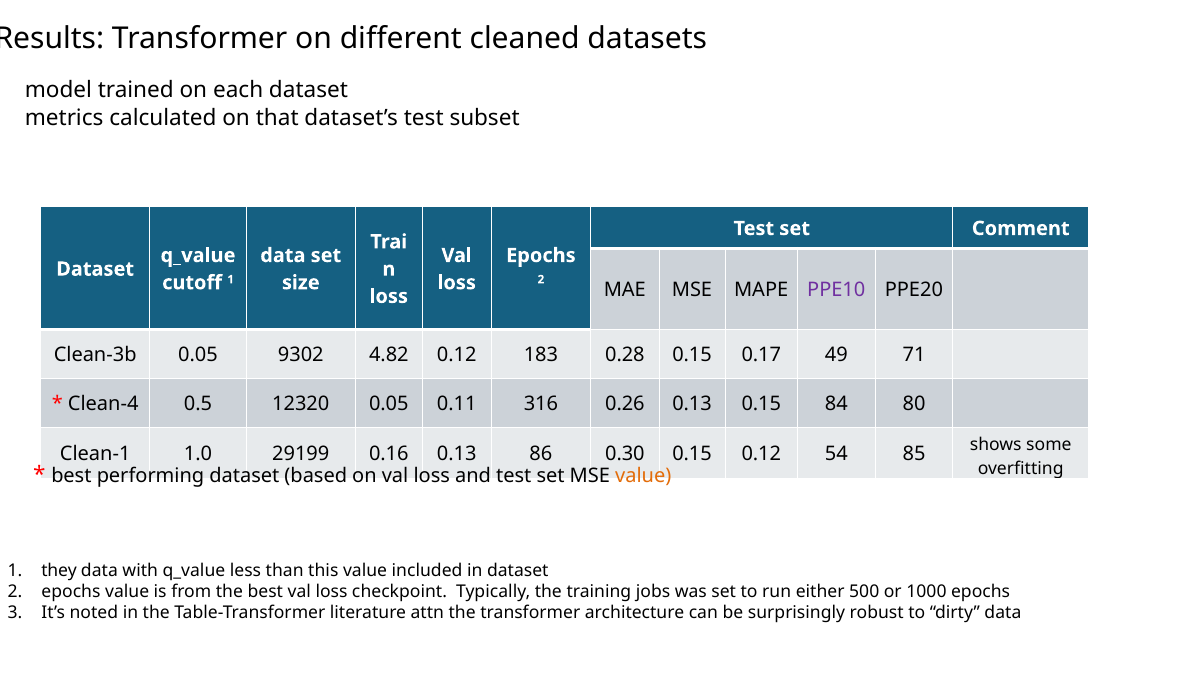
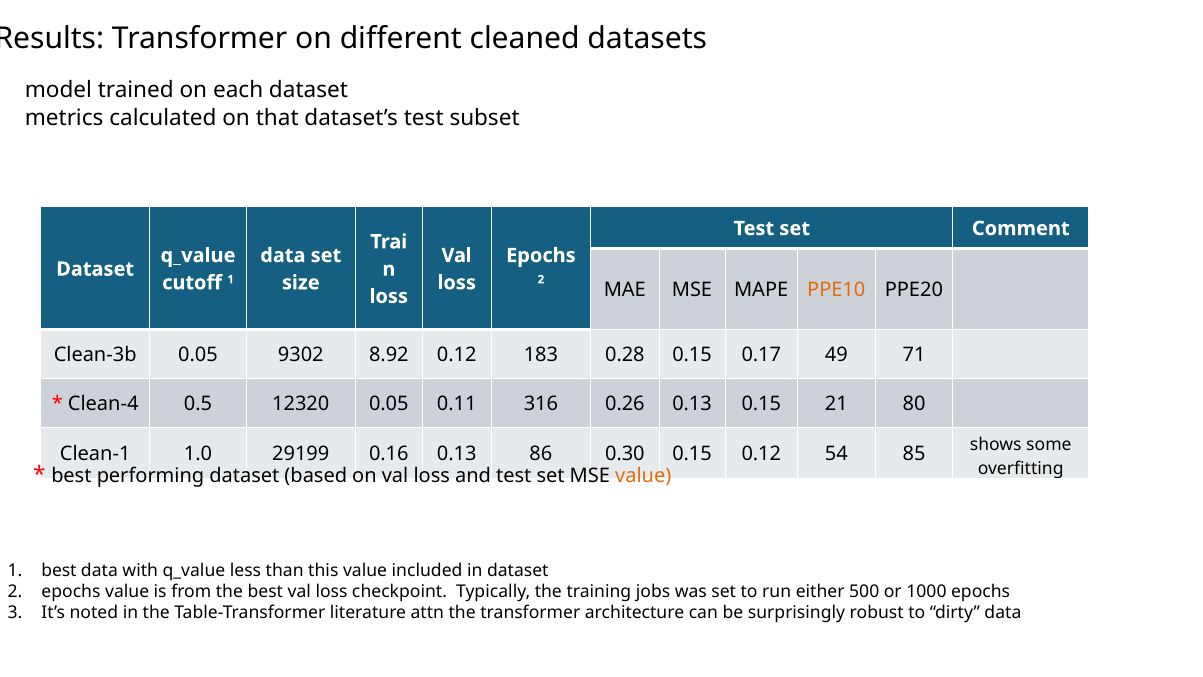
PPE10 colour: purple -> orange (836, 290)
4.82: 4.82 -> 8.92 (389, 355)
84: 84 -> 21 (836, 404)
1 they: they -> best (59, 571)
